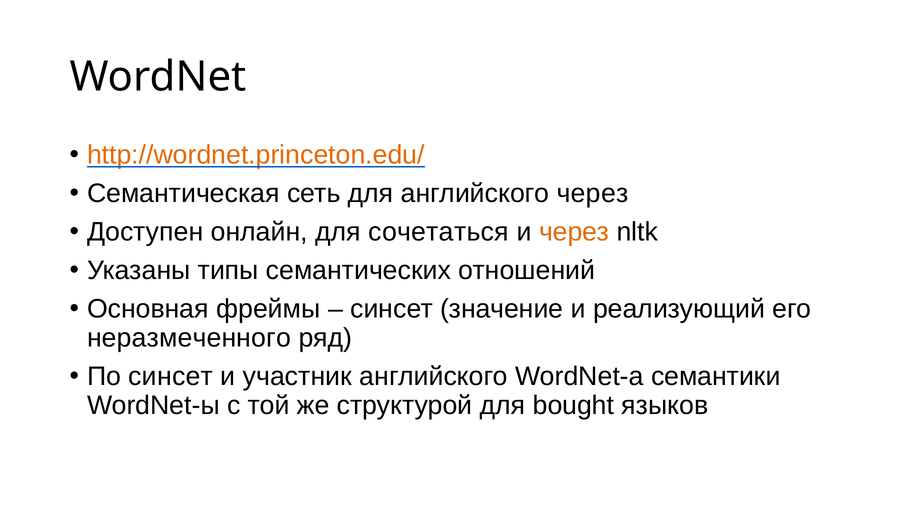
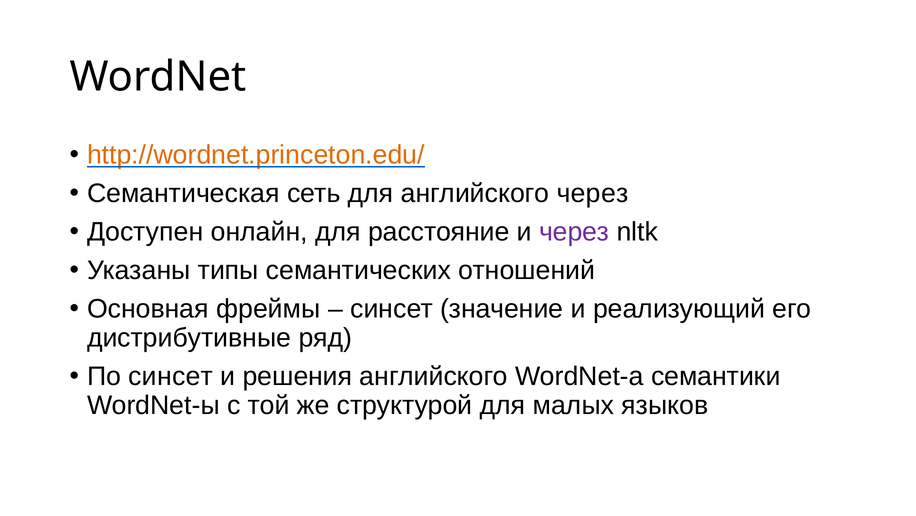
сочетаться: сочетаться -> расстояние (439, 232)
через colour: orange -> purple (574, 232)
неразмеченного: неразмеченного -> дистрибутивные (189, 337)
участник: участник -> решения (297, 376)
bought: bought -> малых (573, 405)
